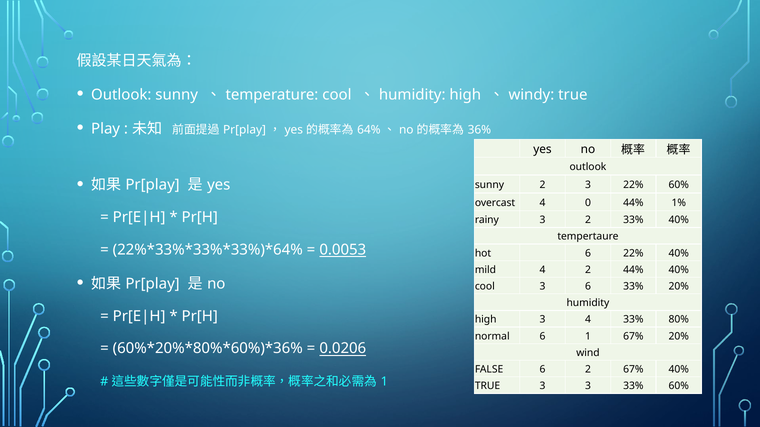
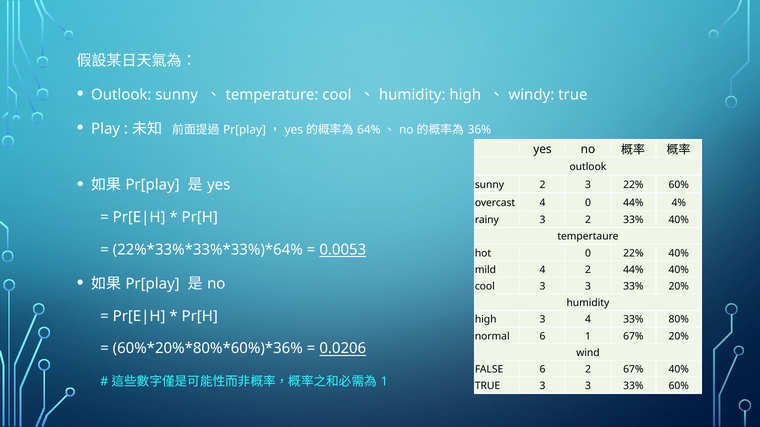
1%: 1% -> 4% (679, 203)
hot 6: 6 -> 0 (588, 253)
cool 3 6: 6 -> 3 (588, 287)
